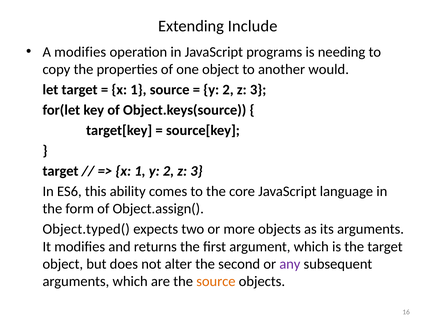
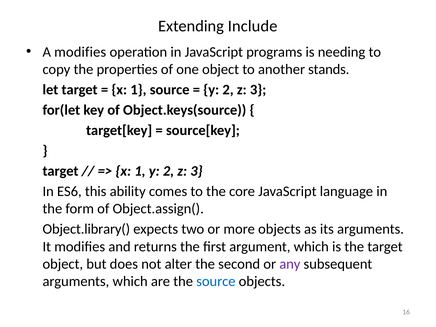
would: would -> stands (329, 69)
Object.typed(: Object.typed( -> Object.library( (86, 229)
source colour: orange -> blue (216, 281)
